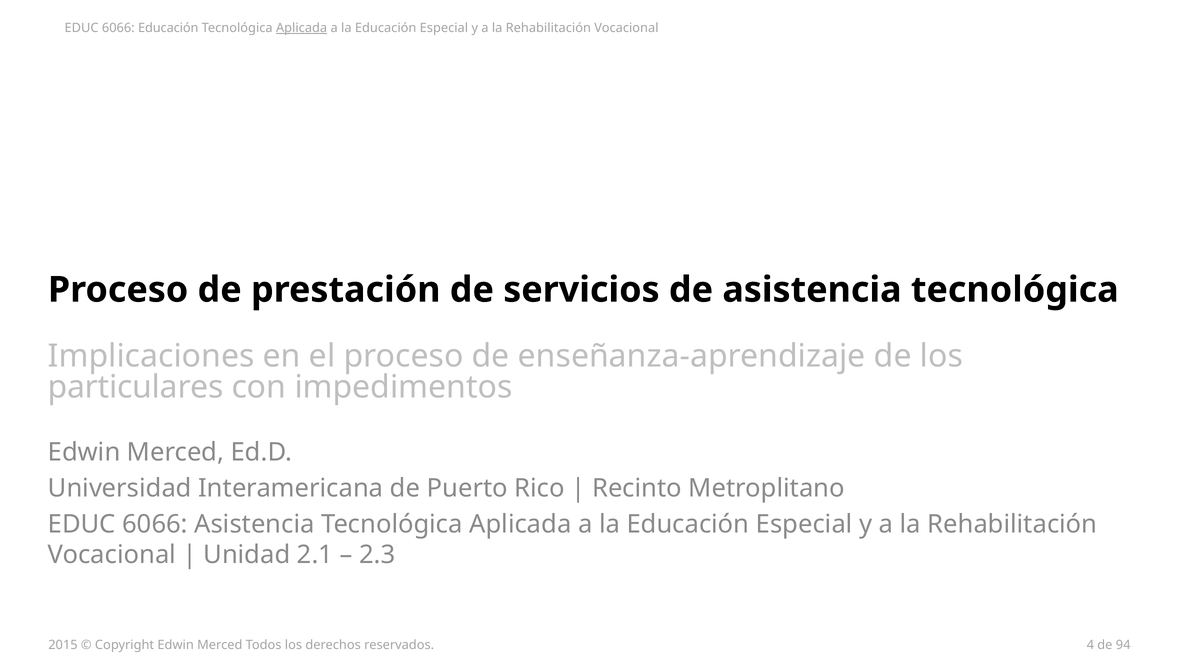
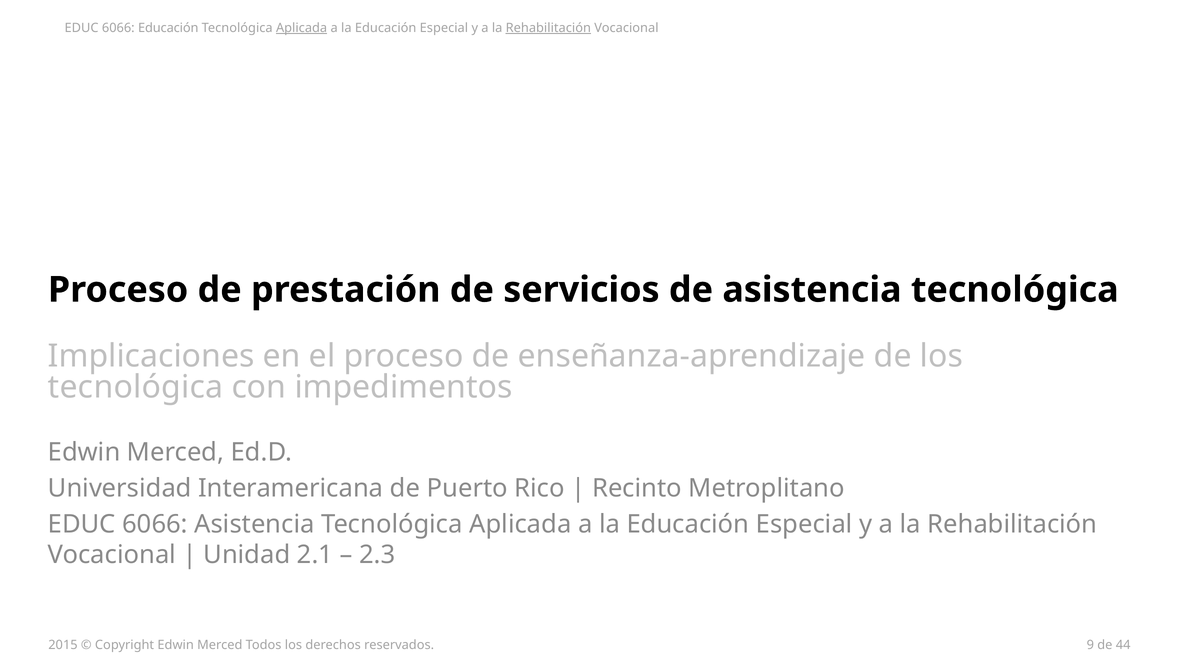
Rehabilitación underline: none -> present (548, 28)
particulares: particulares -> tecnológica (135, 387)
4: 4 -> 9 (1090, 644)
94: 94 -> 44 (1123, 644)
